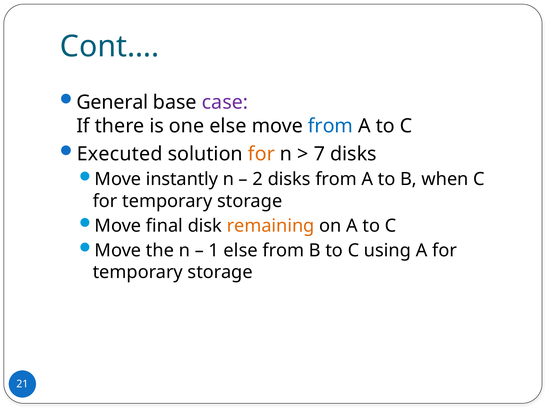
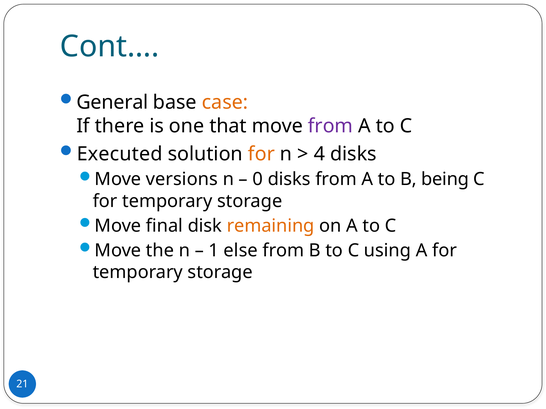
case colour: purple -> orange (225, 102)
one else: else -> that (228, 126)
from colour: blue -> purple (330, 126)
7: 7 -> 4 (319, 154)
instantly: instantly -> versions (182, 180)
2: 2 -> 0 (258, 180)
when: when -> being (445, 180)
